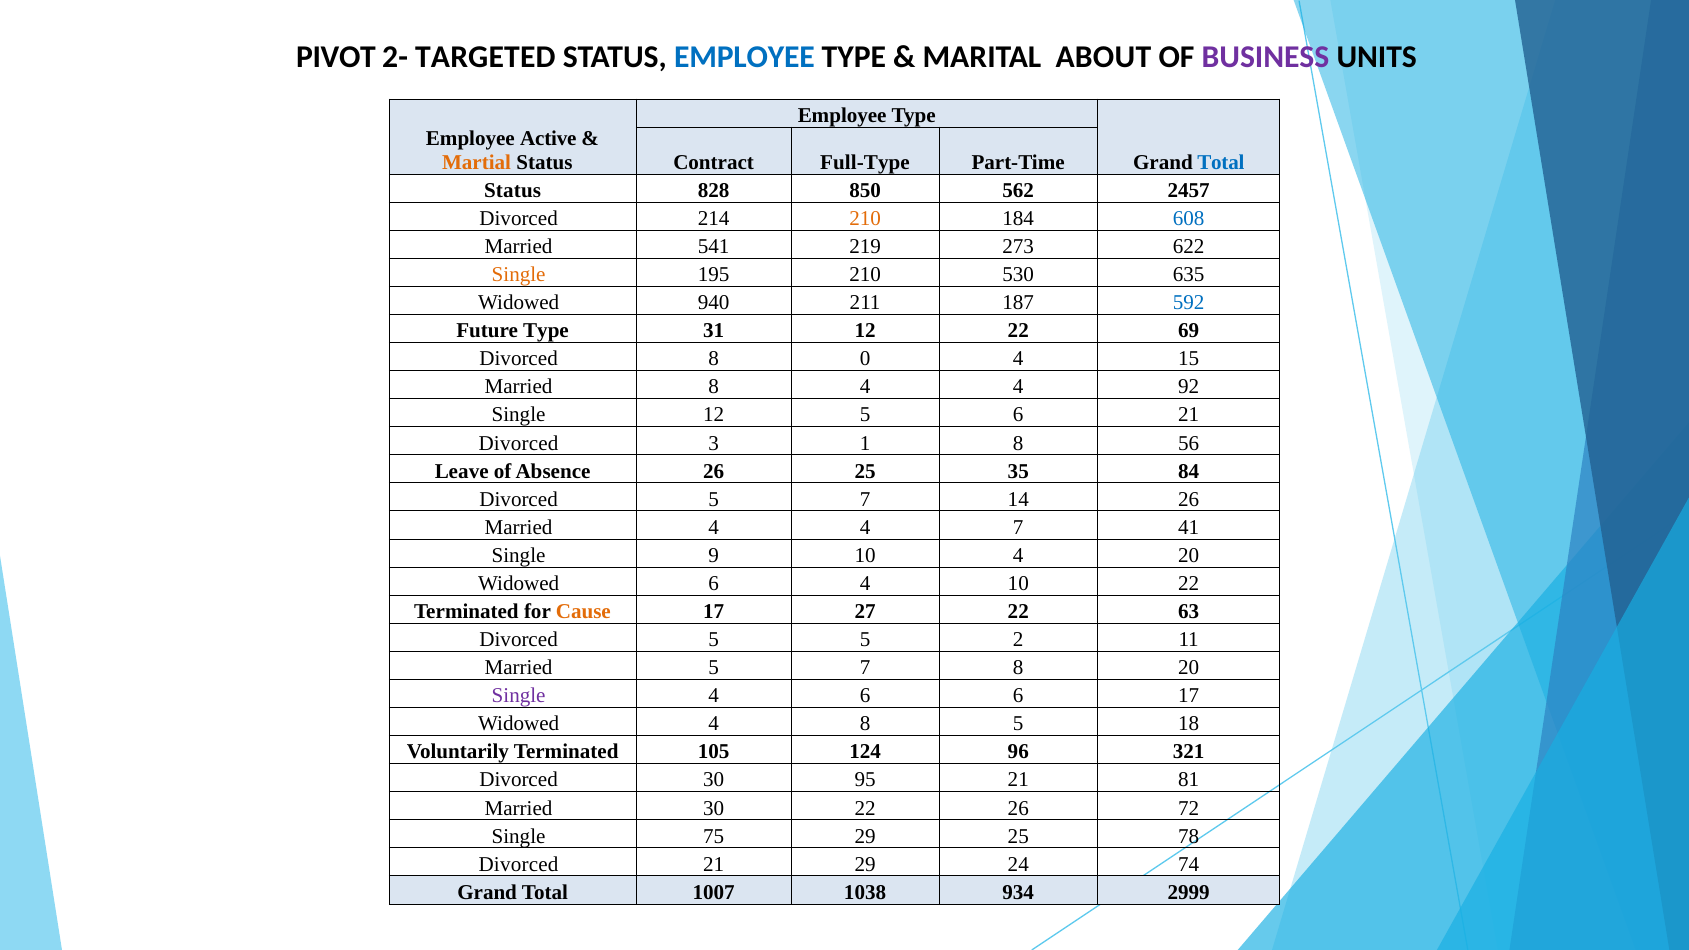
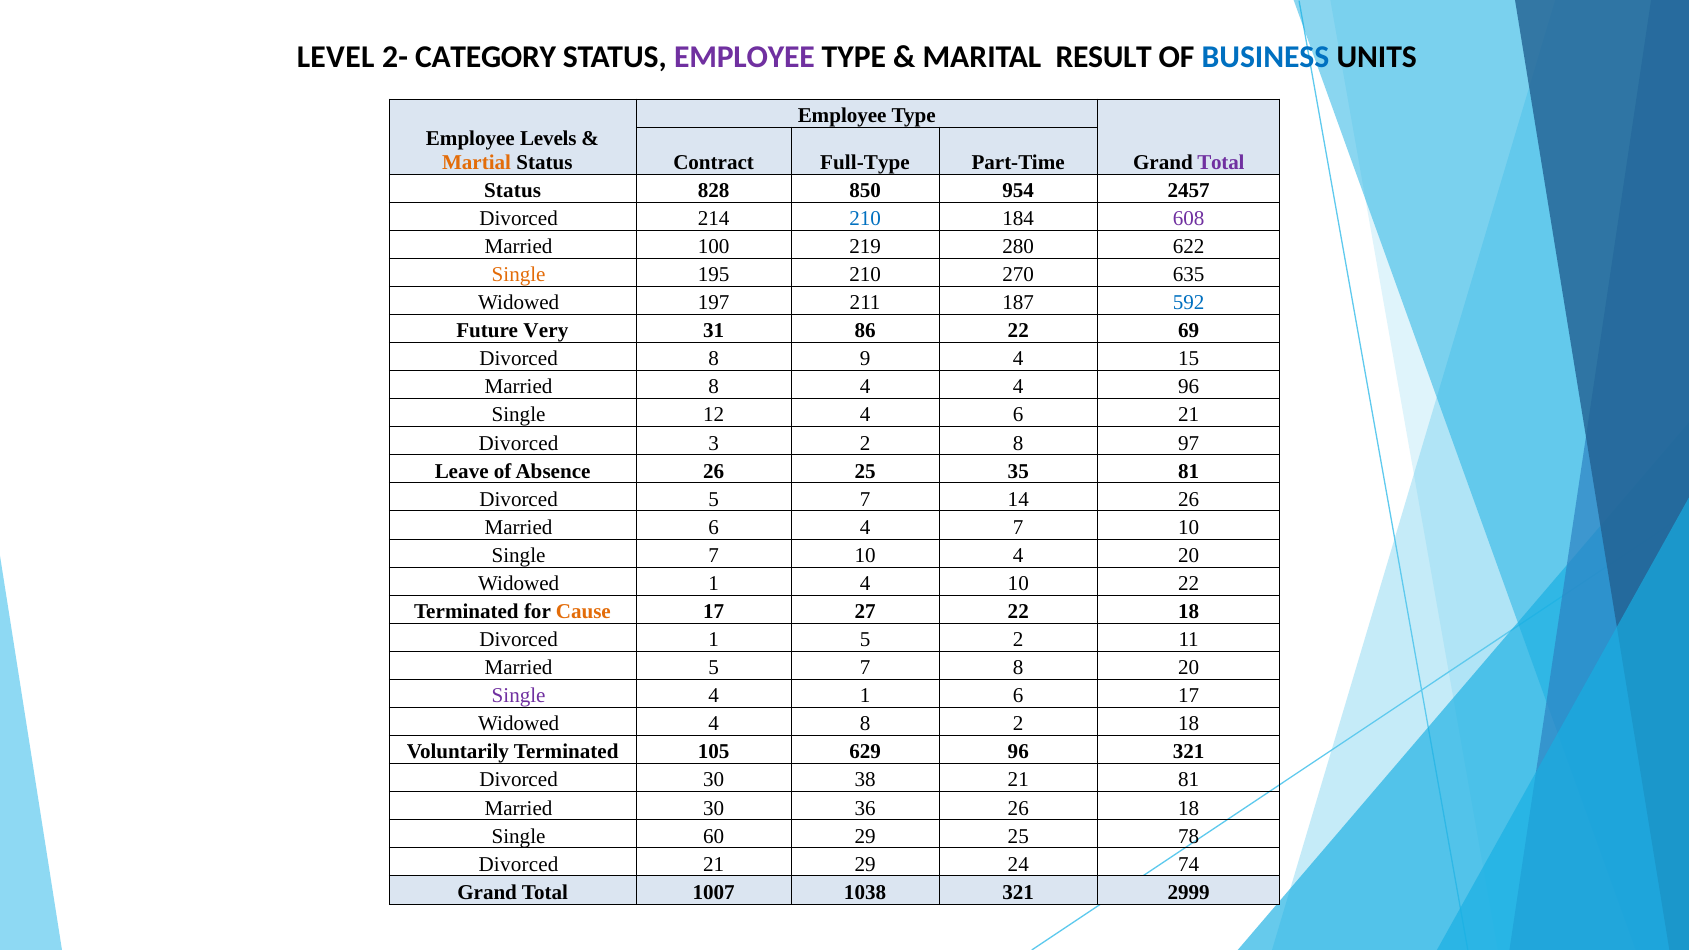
PIVOT: PIVOT -> LEVEL (336, 57)
TARGETED: TARGETED -> CATEGORY (486, 57)
EMPLOYEE colour: blue -> purple (744, 57)
ABOUT: ABOUT -> RESULT (1104, 57)
BUSINESS colour: purple -> blue (1266, 57)
Active: Active -> Levels (548, 139)
Total colour: blue -> purple (1221, 162)
562: 562 -> 954 (1018, 190)
210 colour: orange -> blue (865, 219)
608 colour: blue -> purple (1189, 219)
541: 541 -> 100 (714, 247)
273: 273 -> 280 (1018, 247)
530: 530 -> 270 (1018, 275)
940: 940 -> 197 (714, 303)
Future Type: Type -> Very (546, 331)
31 12: 12 -> 86 (865, 331)
0: 0 -> 9 (865, 359)
4 92: 92 -> 96 (1189, 387)
12 5: 5 -> 4 (865, 415)
3 1: 1 -> 2 (865, 443)
56: 56 -> 97 (1189, 443)
35 84: 84 -> 81 (1189, 471)
Married 4: 4 -> 6 (714, 527)
4 7 41: 41 -> 10 (1189, 527)
Single 9: 9 -> 7 (714, 555)
Widowed 6: 6 -> 1 (714, 584)
22 63: 63 -> 18 (1189, 612)
5: 5 -> 1 (714, 640)
4 6: 6 -> 1 (865, 696)
8 5: 5 -> 2 (1018, 724)
124: 124 -> 629 (865, 752)
95: 95 -> 38 (865, 780)
30 22: 22 -> 36 (865, 808)
26 72: 72 -> 18 (1189, 808)
75: 75 -> 60 (714, 836)
1038 934: 934 -> 321 (1018, 892)
